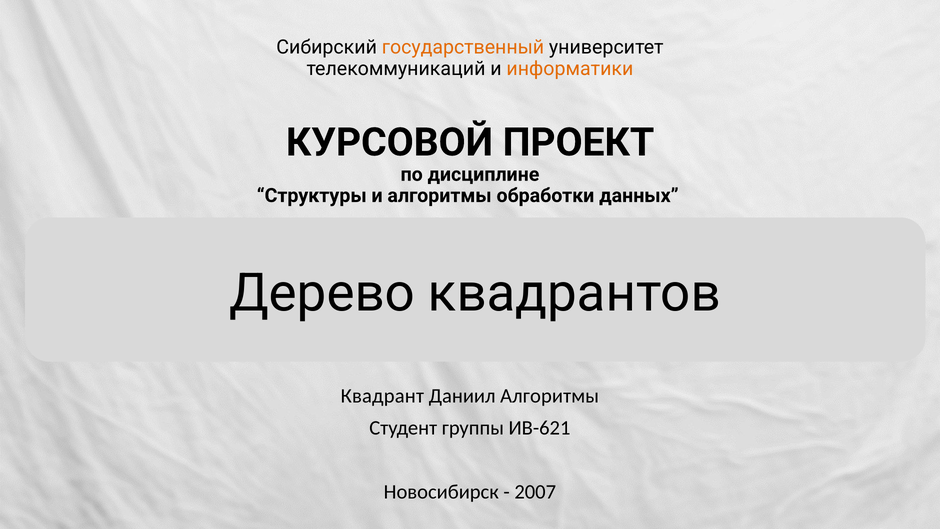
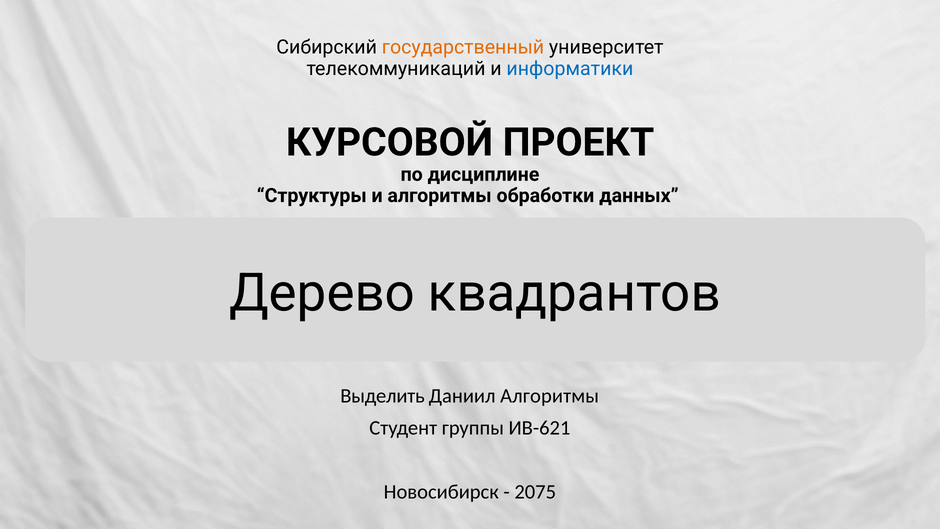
информатики colour: orange -> blue (570, 69)
Квадрант: Квадрант -> Выделить (383, 396)
2007: 2007 -> 2075 (535, 492)
